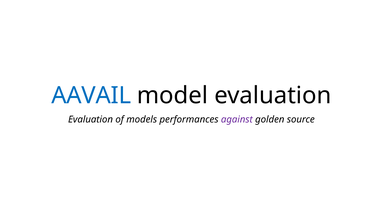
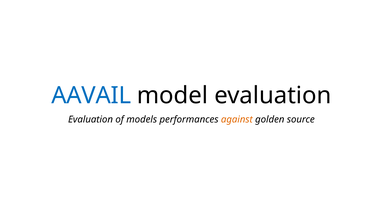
against colour: purple -> orange (237, 120)
